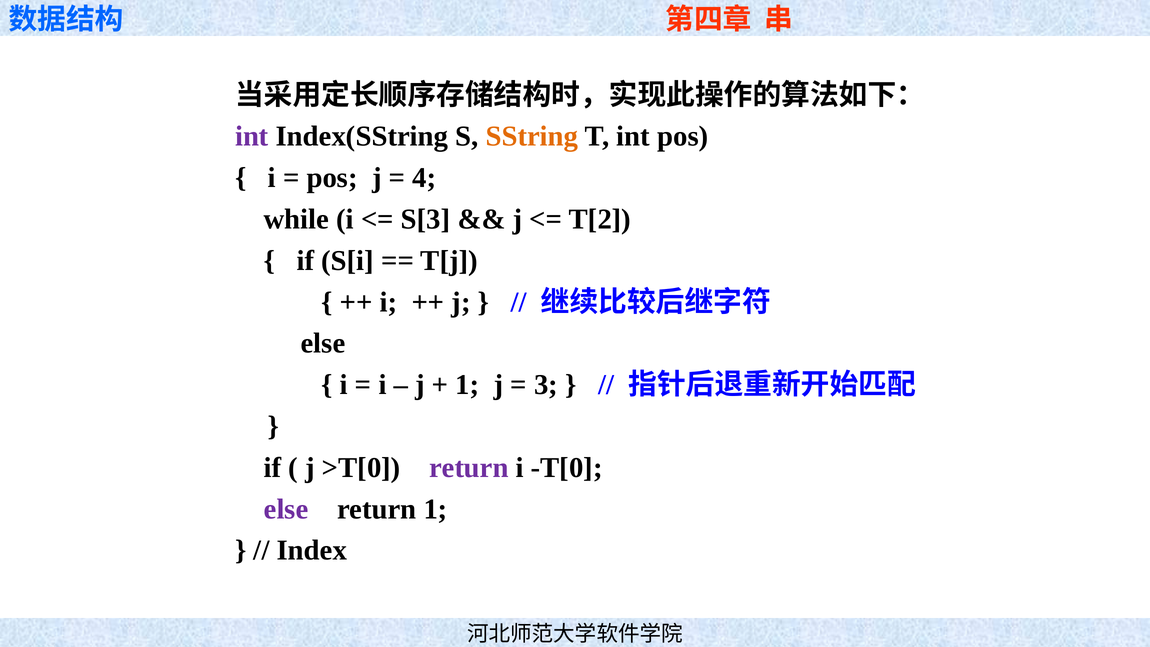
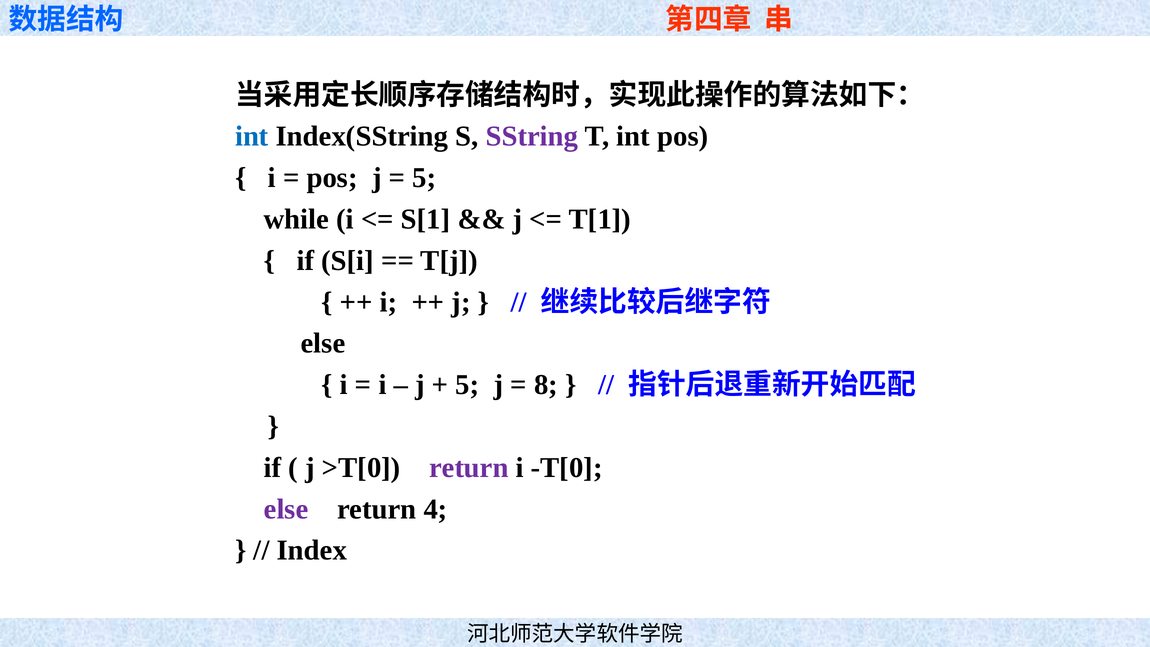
int colour: purple -> blue (252, 136)
SString colour: orange -> purple (532, 136)
4: 4 -> 5 (424, 178)
S[3: S[3 -> S[1 (426, 219)
T[2: T[2 -> T[1 (600, 219)
1: 1 -> 5 (467, 385)
3: 3 -> 8 (546, 385)
return 1: 1 -> 4 (435, 509)
